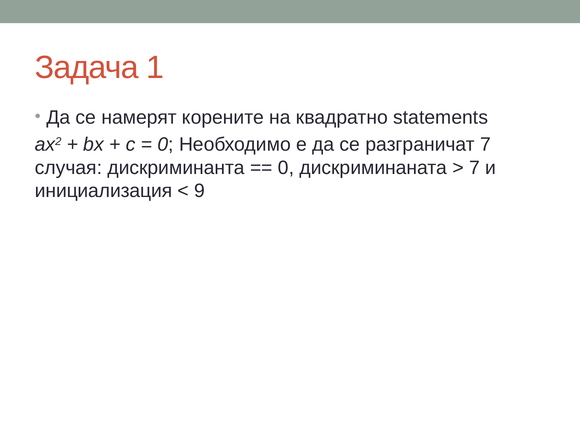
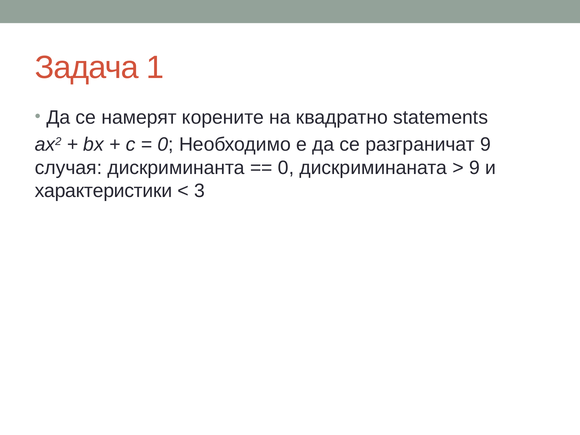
разграничат 7: 7 -> 9 (486, 144)
7: 7 -> 9 (474, 168)
инициализация: инициализация -> характеристики (104, 191)
9: 9 -> 3 (199, 191)
